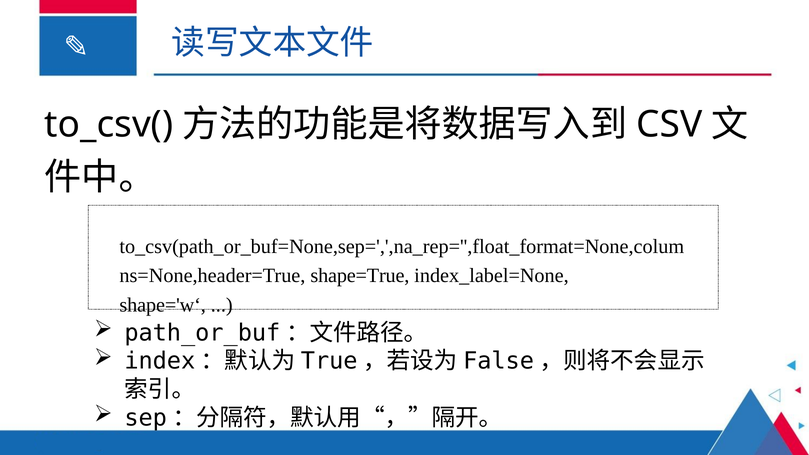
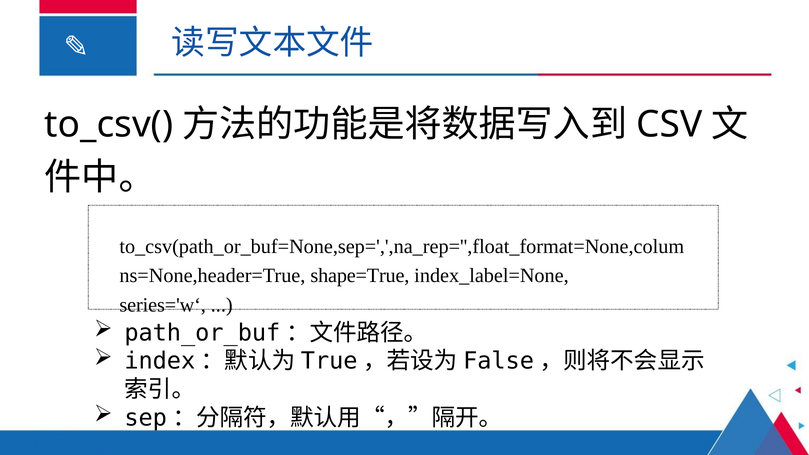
shape='w‘: shape='w‘ -> series='w‘ (163, 305)
